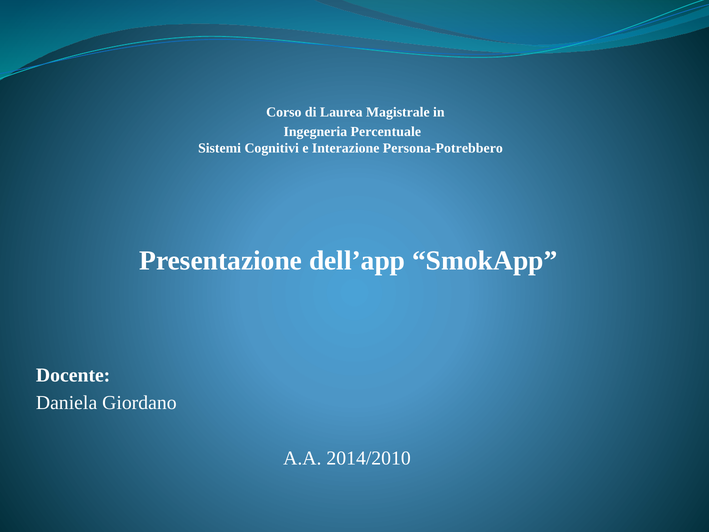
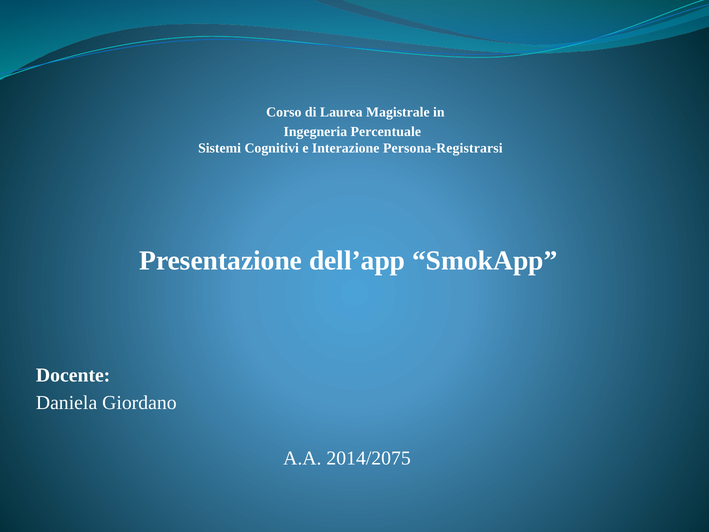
Persona-Potrebbero: Persona-Potrebbero -> Persona-Registrarsi (443, 148)
2014/2010: 2014/2010 -> 2014/2075 (369, 458)
